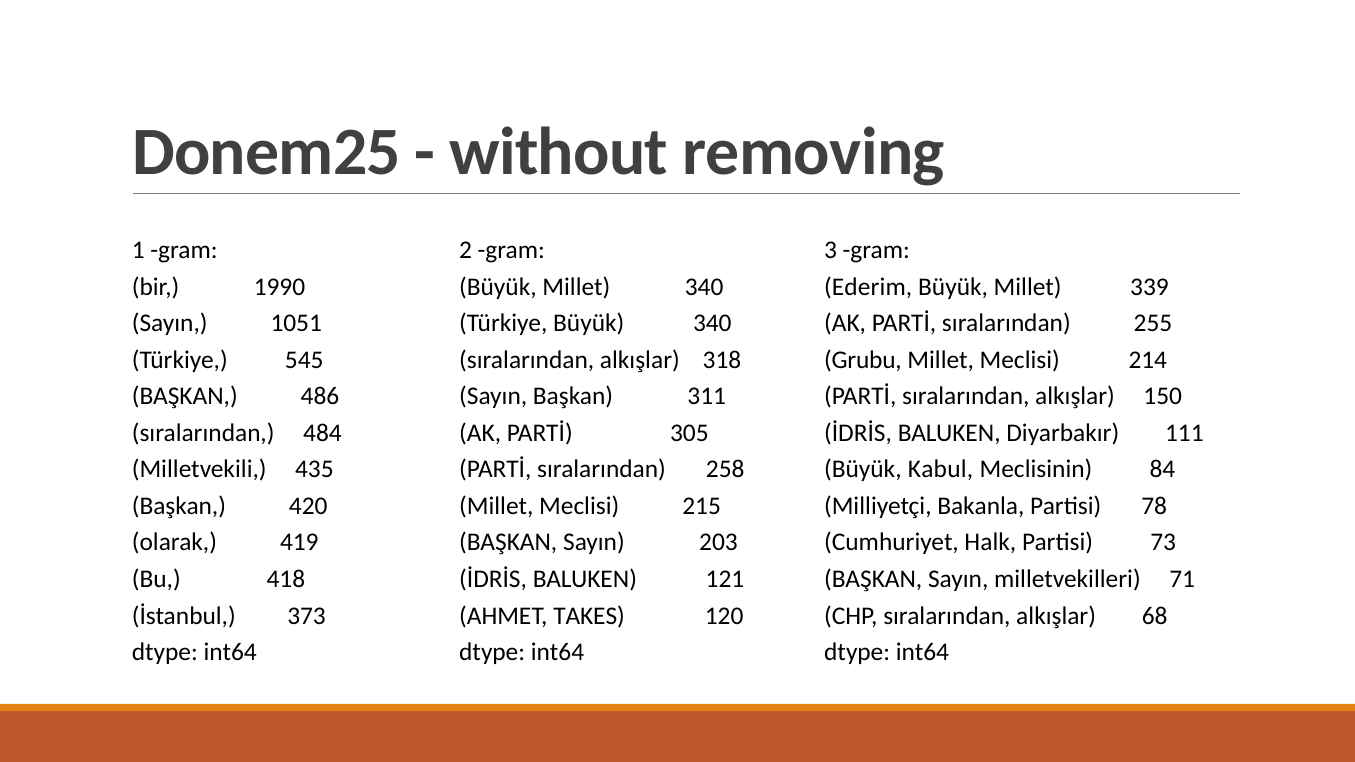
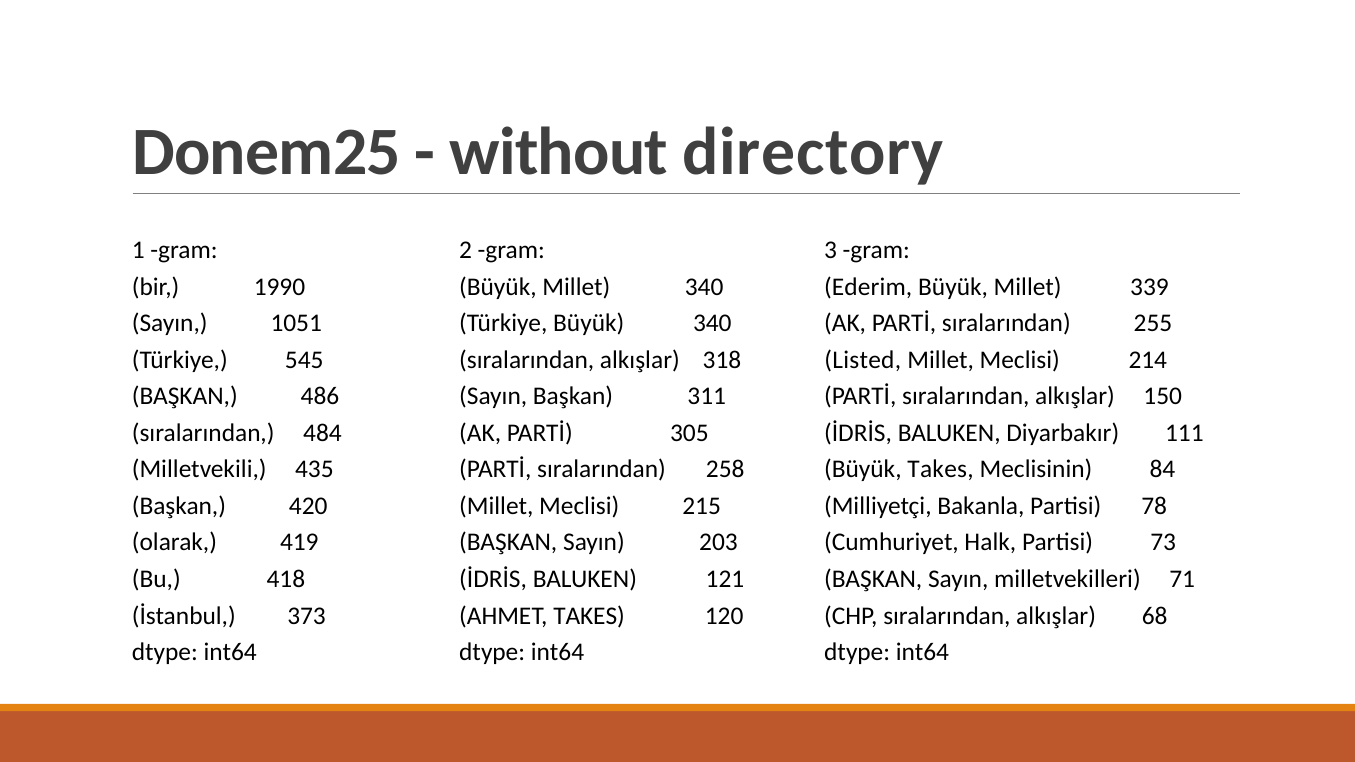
removing: removing -> directory (813, 152)
Grubu: Grubu -> Listed (863, 360)
Büyük Kabul: Kabul -> Takes (941, 470)
